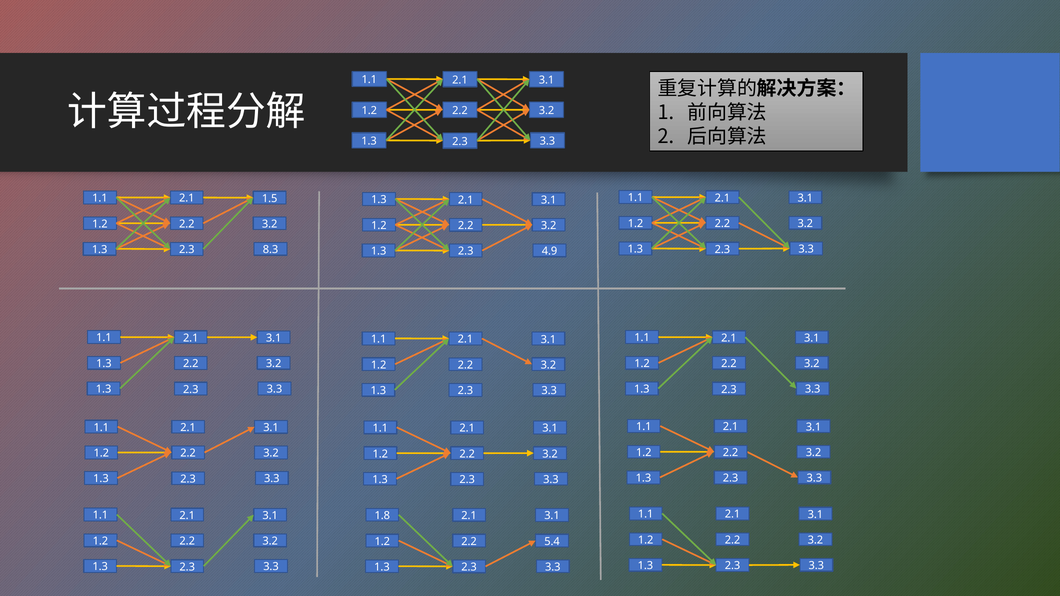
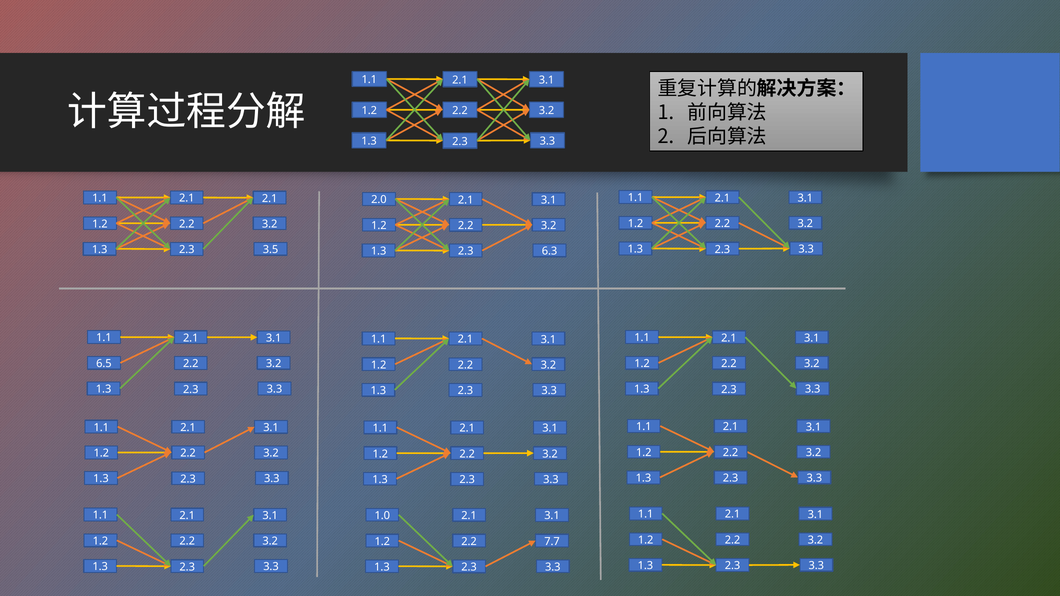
2.1 1.5: 1.5 -> 2.1 (270, 199)
1.3: 1.3 -> 2.0 (379, 200)
8.3: 8.3 -> 3.5 (271, 250)
4.9: 4.9 -> 6.3 (550, 251)
1.3: 1.3 -> 6.5 (104, 364)
1.8: 1.8 -> 1.0 (382, 516)
5.4: 5.4 -> 7.7 (552, 542)
